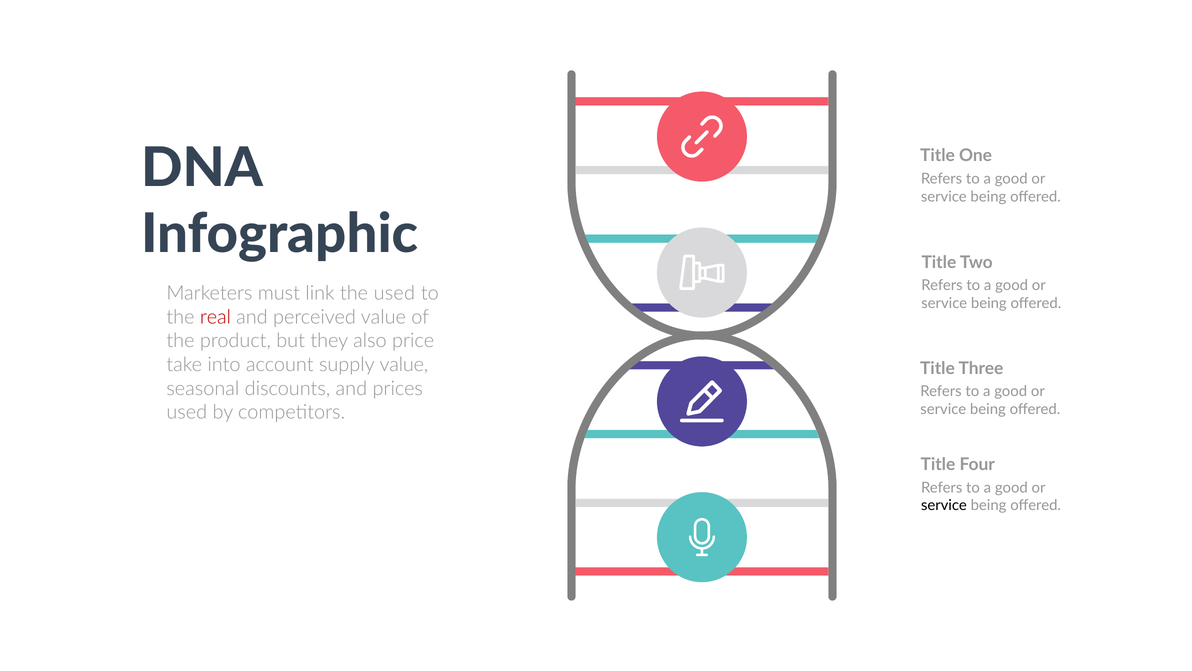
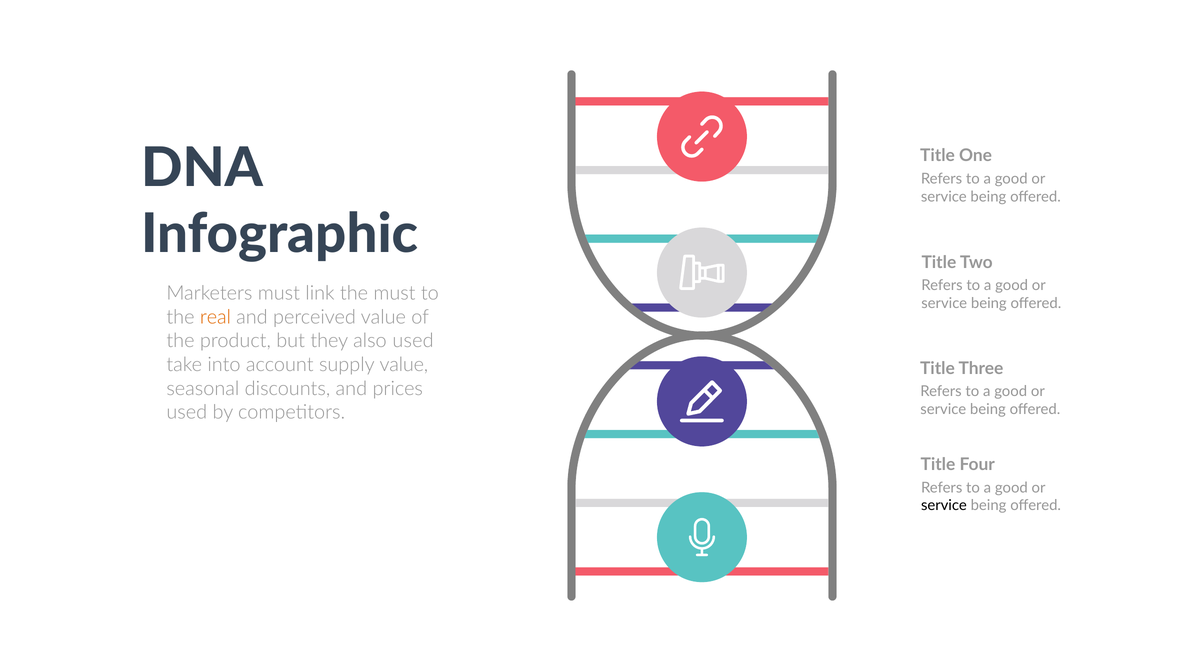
the used: used -> must (394, 293)
real colour: red -> orange (215, 317)
also price: price -> used (413, 341)
